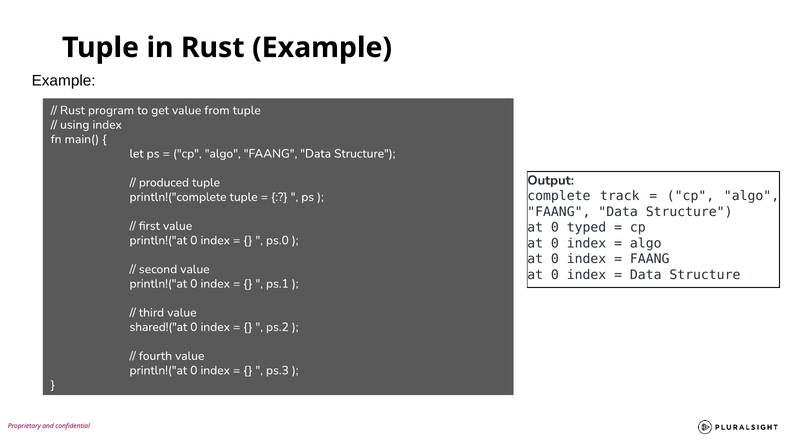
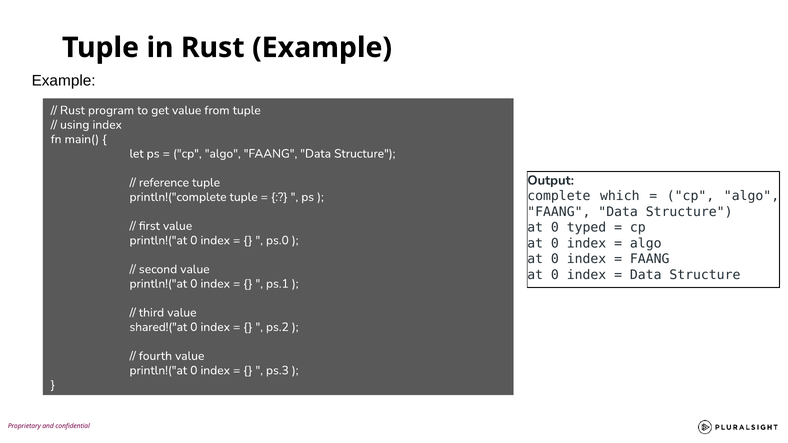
produced: produced -> reference (164, 183)
track: track -> which (620, 196)
